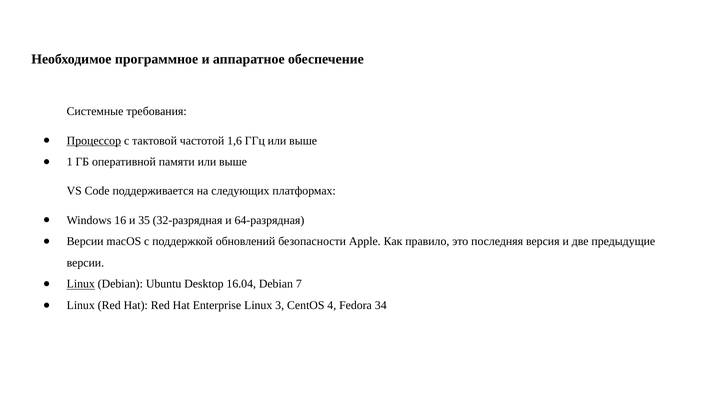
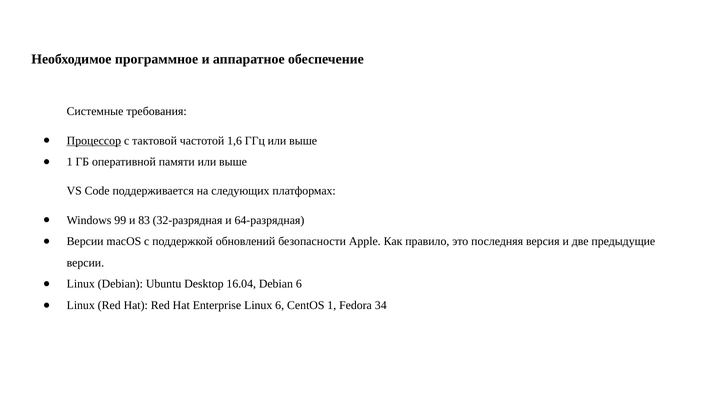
16: 16 -> 99 (120, 220)
35: 35 -> 83 (144, 220)
Linux underline: present -> none (81, 284)
Debian 7: 7 -> 6 (299, 284)
Linux 3: 3 -> 6 (280, 305)
CentOS 4: 4 -> 1 (332, 305)
